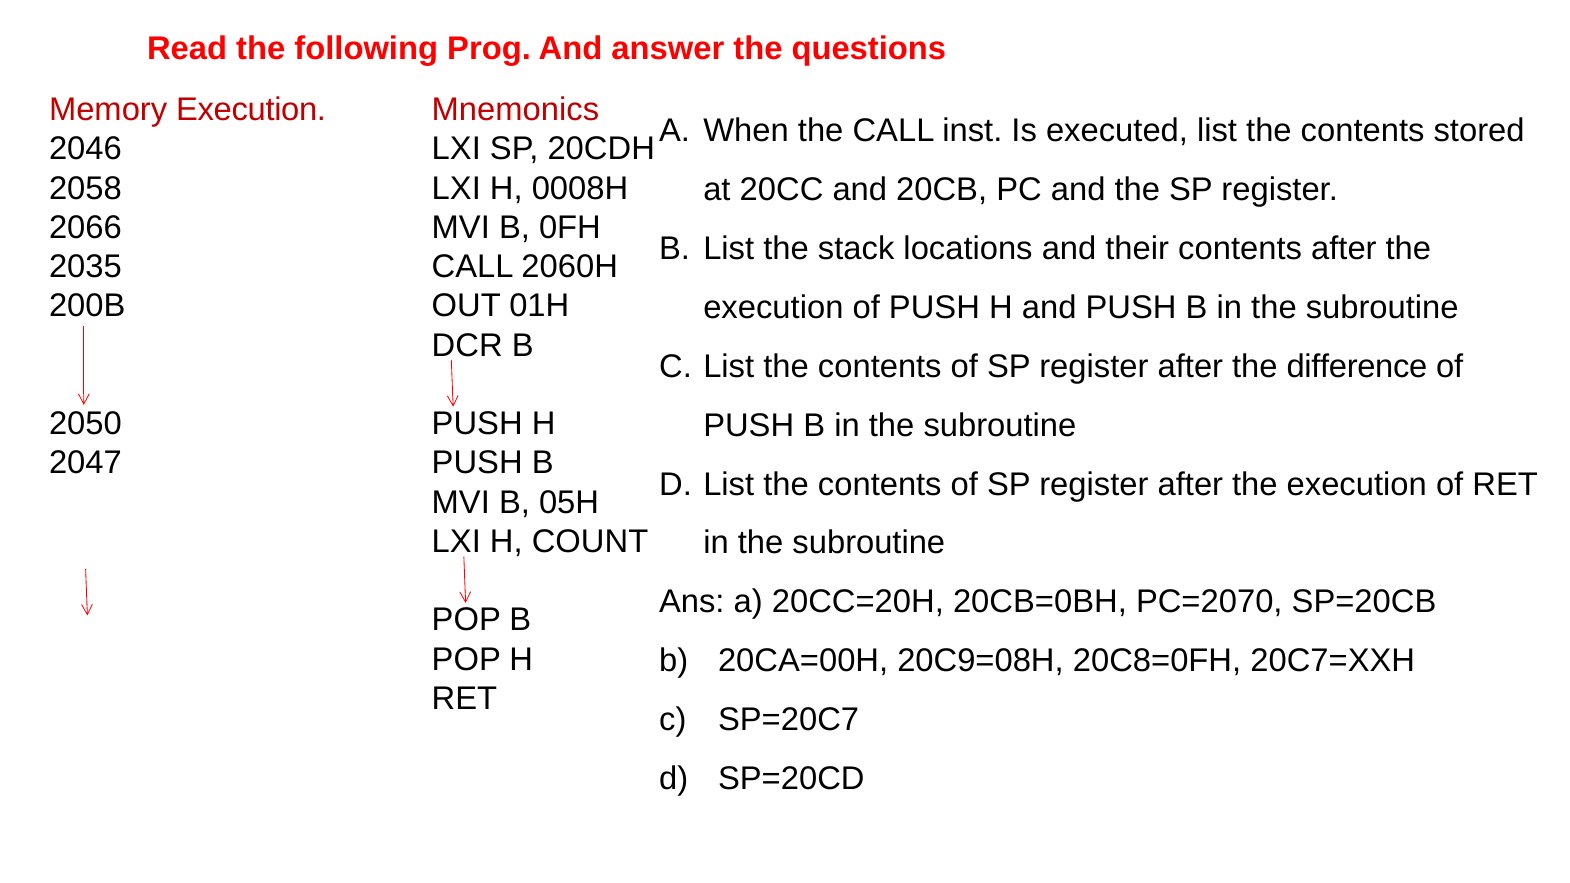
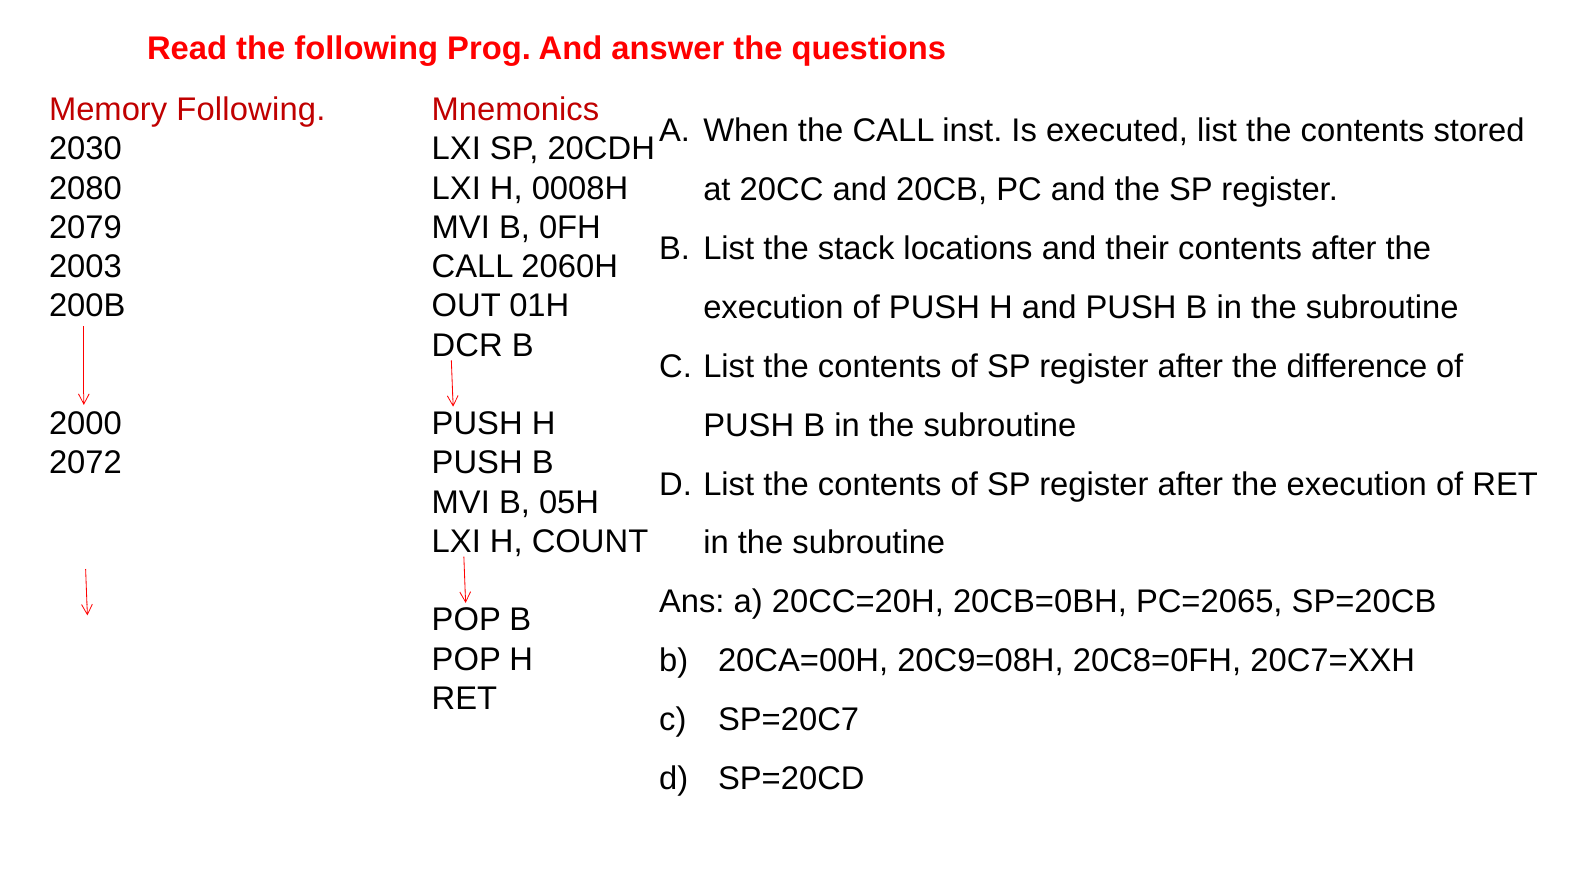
Memory Execution: Execution -> Following (251, 110)
2046: 2046 -> 2030 (85, 149)
2058: 2058 -> 2080 (85, 188)
2066: 2066 -> 2079 (85, 228)
2035: 2035 -> 2003 (85, 267)
2050: 2050 -> 2000 (85, 424)
2047: 2047 -> 2072 (85, 463)
PC=2070: PC=2070 -> PC=2065 (1209, 602)
